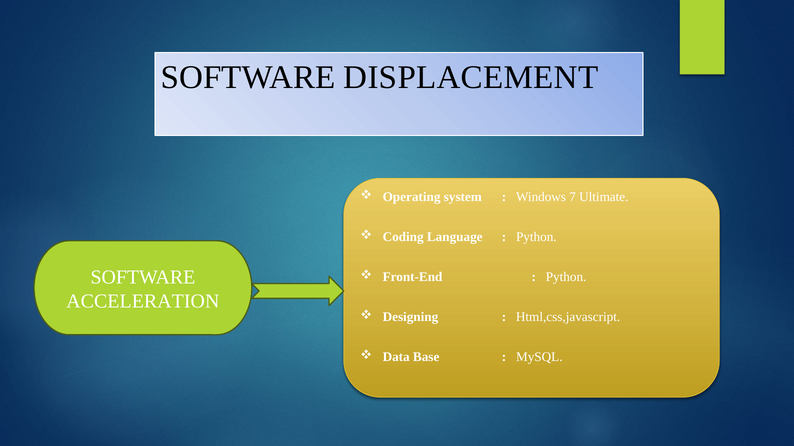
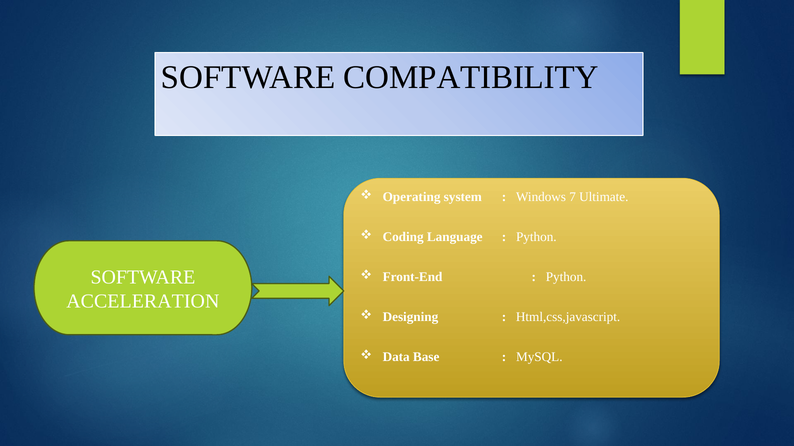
DISPLACEMENT: DISPLACEMENT -> COMPATIBILITY (471, 78)
